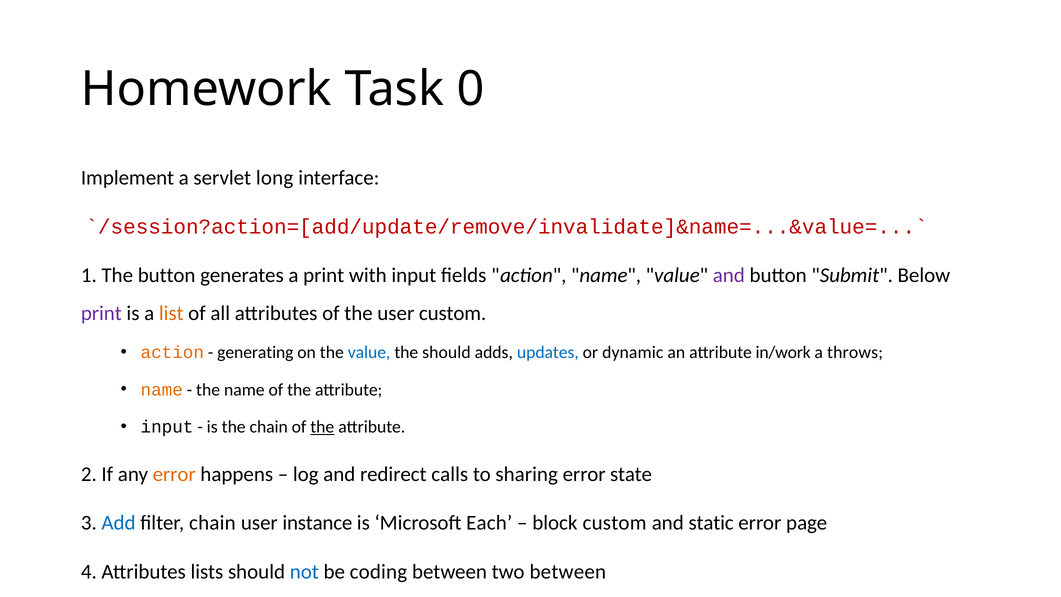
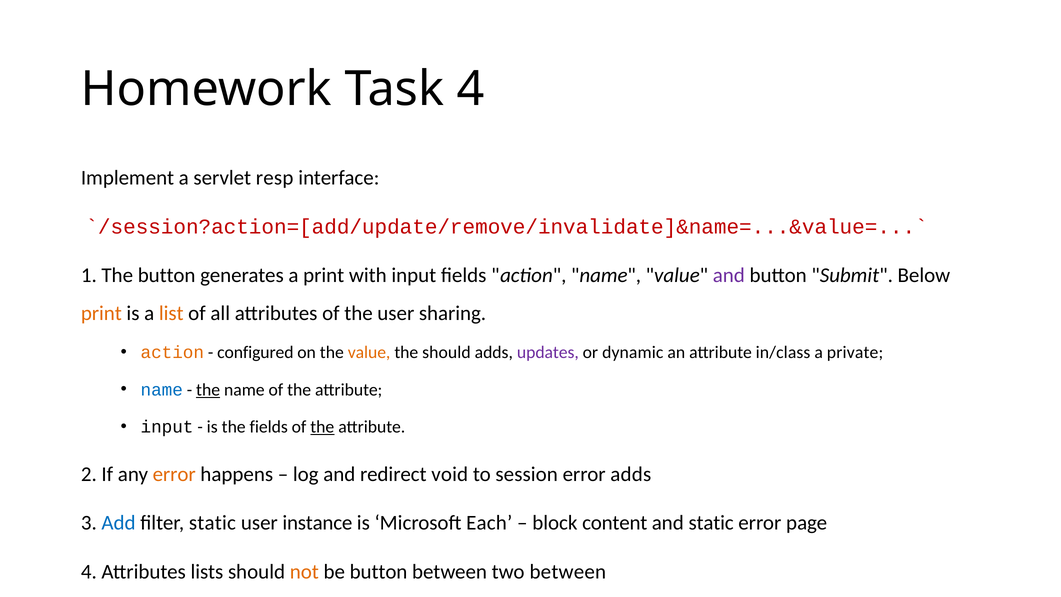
Task 0: 0 -> 4 (471, 89)
long: long -> resp (275, 178)
print colour: purple -> orange (101, 313)
user custom: custom -> sharing (453, 313)
generating: generating -> configured (255, 352)
value colour: blue -> orange (369, 352)
updates colour: blue -> purple (548, 352)
in/work: in/work -> in/class (783, 352)
throws: throws -> private (855, 352)
name colour: orange -> blue (162, 390)
the underline: none -> present (208, 390)
the chain: chain -> fields (269, 427)
calls: calls -> void (450, 474)
sharing: sharing -> session (527, 474)
error state: state -> adds (631, 474)
filter chain: chain -> static (212, 523)
block custom: custom -> content (615, 523)
not colour: blue -> orange (304, 572)
be coding: coding -> button (379, 572)
